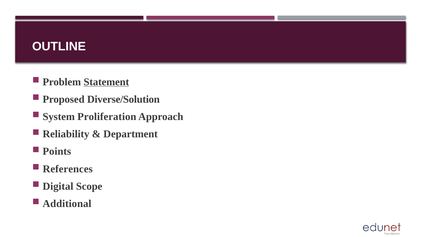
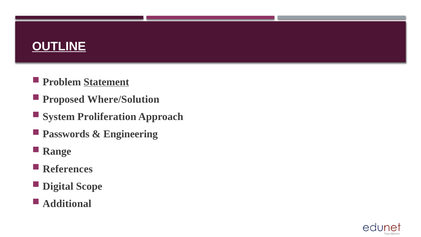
OUTLINE underline: none -> present (59, 46)
Diverse/Solution: Diverse/Solution -> Where/Solution (123, 99)
Reliability: Reliability -> Passwords (66, 134)
Department: Department -> Engineering (131, 134)
Points: Points -> Range (57, 151)
